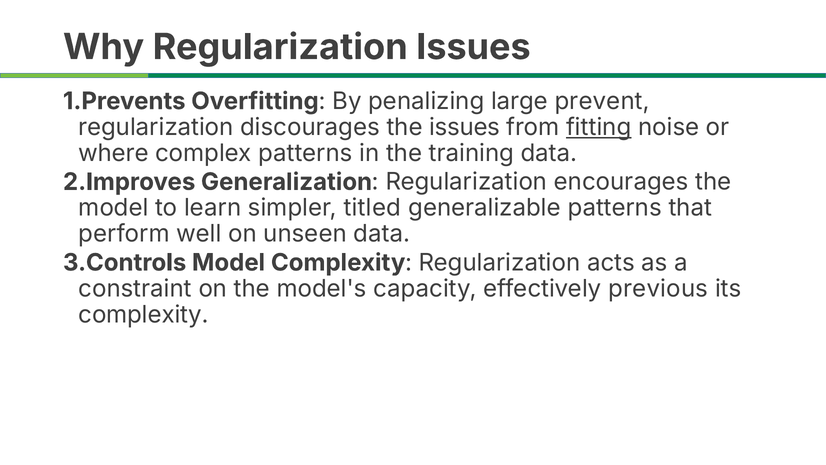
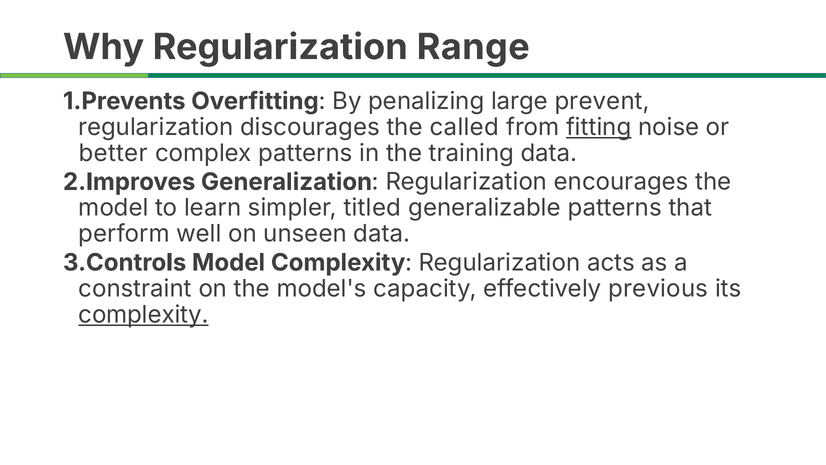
Regularization Issues: Issues -> Range (473, 47)
the issues: issues -> called (464, 127)
where: where -> better (113, 153)
complexity underline: none -> present (143, 314)
